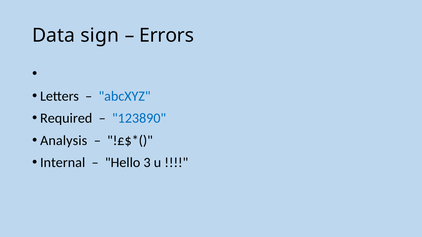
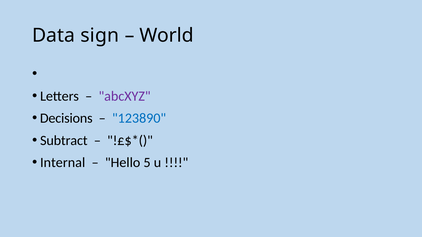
Errors: Errors -> World (167, 35)
abcXYZ colour: blue -> purple (125, 96)
Required: Required -> Decisions (66, 119)
Analysis: Analysis -> Subtract (64, 141)
3: 3 -> 5 (147, 163)
